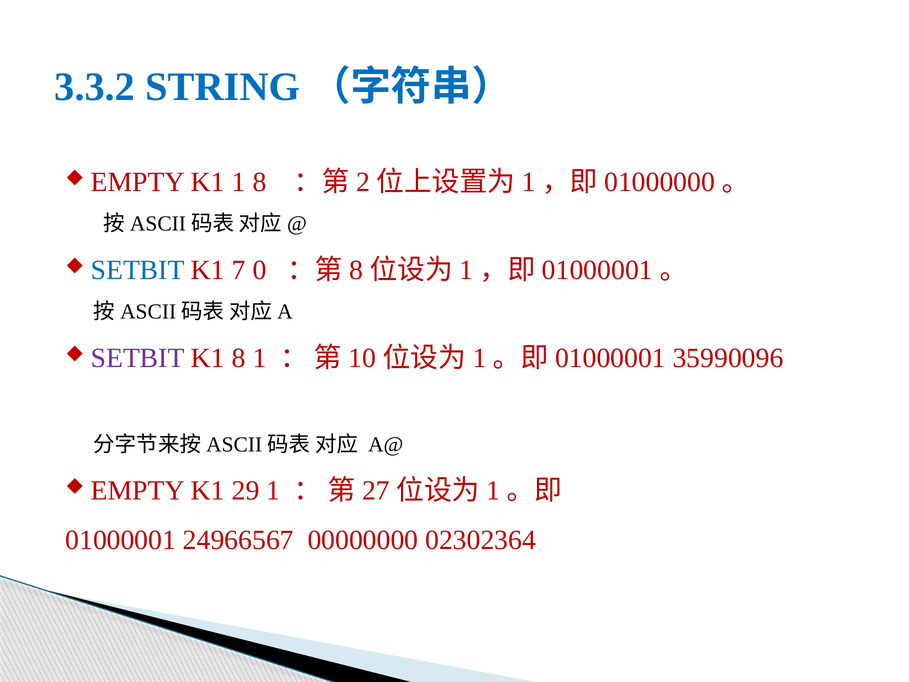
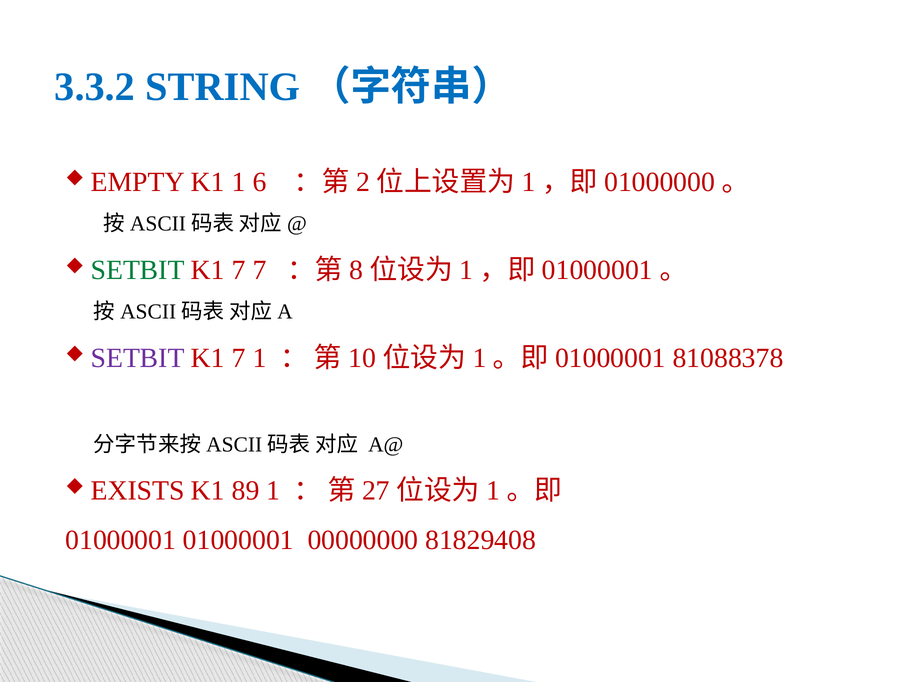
1 8: 8 -> 6 (260, 182)
SETBIT colour: blue -> green (138, 270)
7 0: 0 -> 7 (260, 270)
8: 8 -> 7 (239, 358)
35990096: 35990096 -> 81088378 (728, 358)
EMPTY: EMPTY -> EXISTS (138, 491)
29: 29 -> 89 (246, 491)
01000001 24966567: 24966567 -> 01000001 (238, 540)
02302364: 02302364 -> 81829408 (481, 540)
